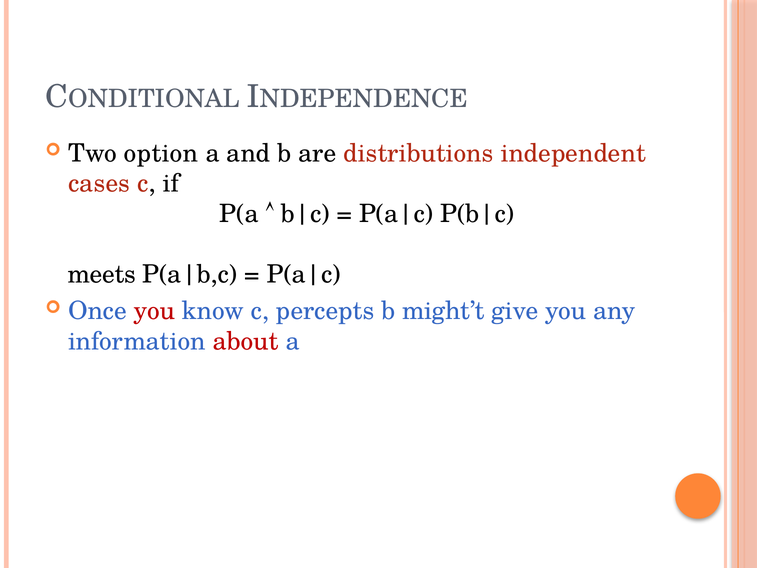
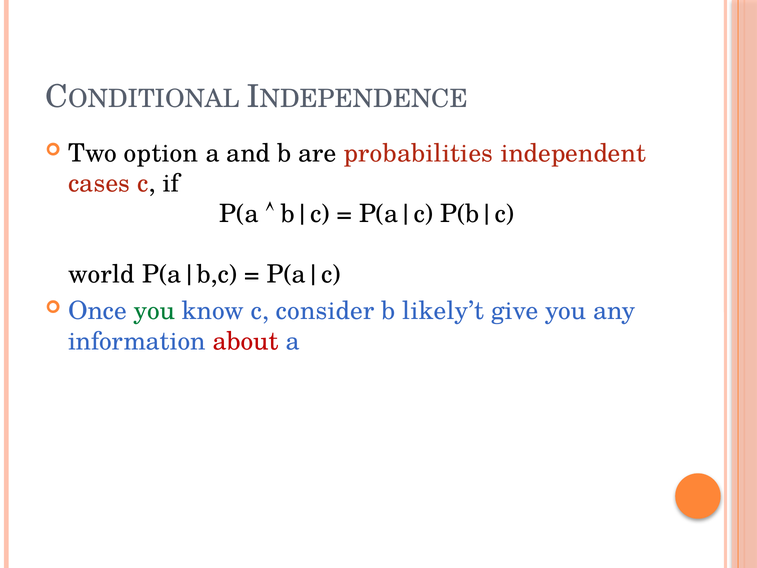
distributions: distributions -> probabilities (418, 153)
meets: meets -> world (101, 274)
you colour: red -> green (154, 311)
percepts: percepts -> consider (325, 311)
might’t: might’t -> likely’t (443, 311)
